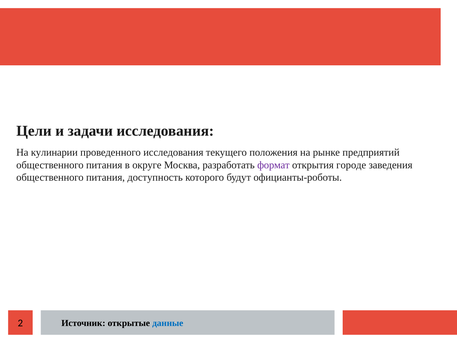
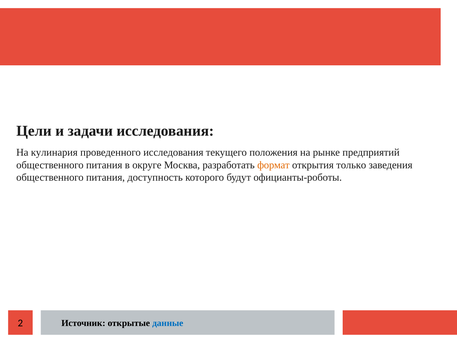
кулинарии: кулинарии -> кулинария (54, 152)
формат colour: purple -> orange (273, 165)
городе: городе -> только (351, 165)
